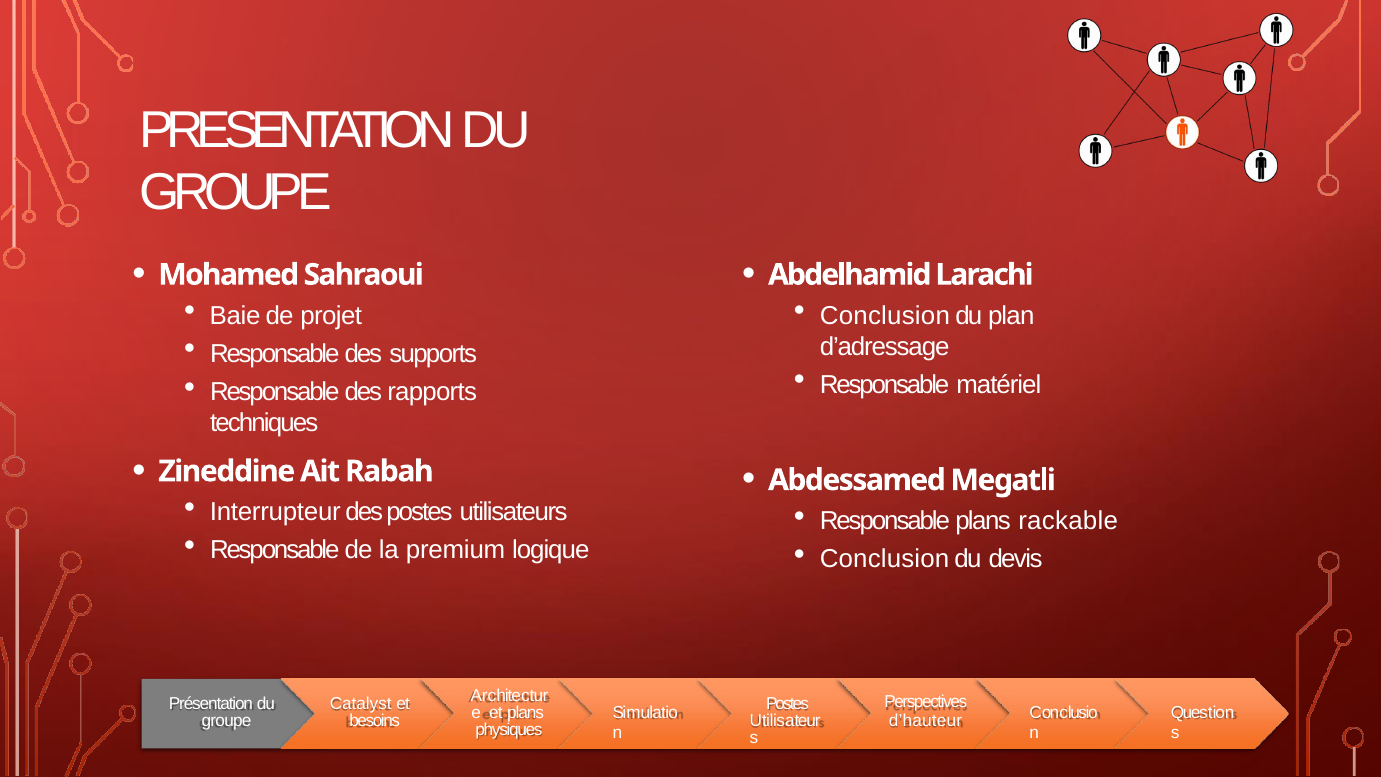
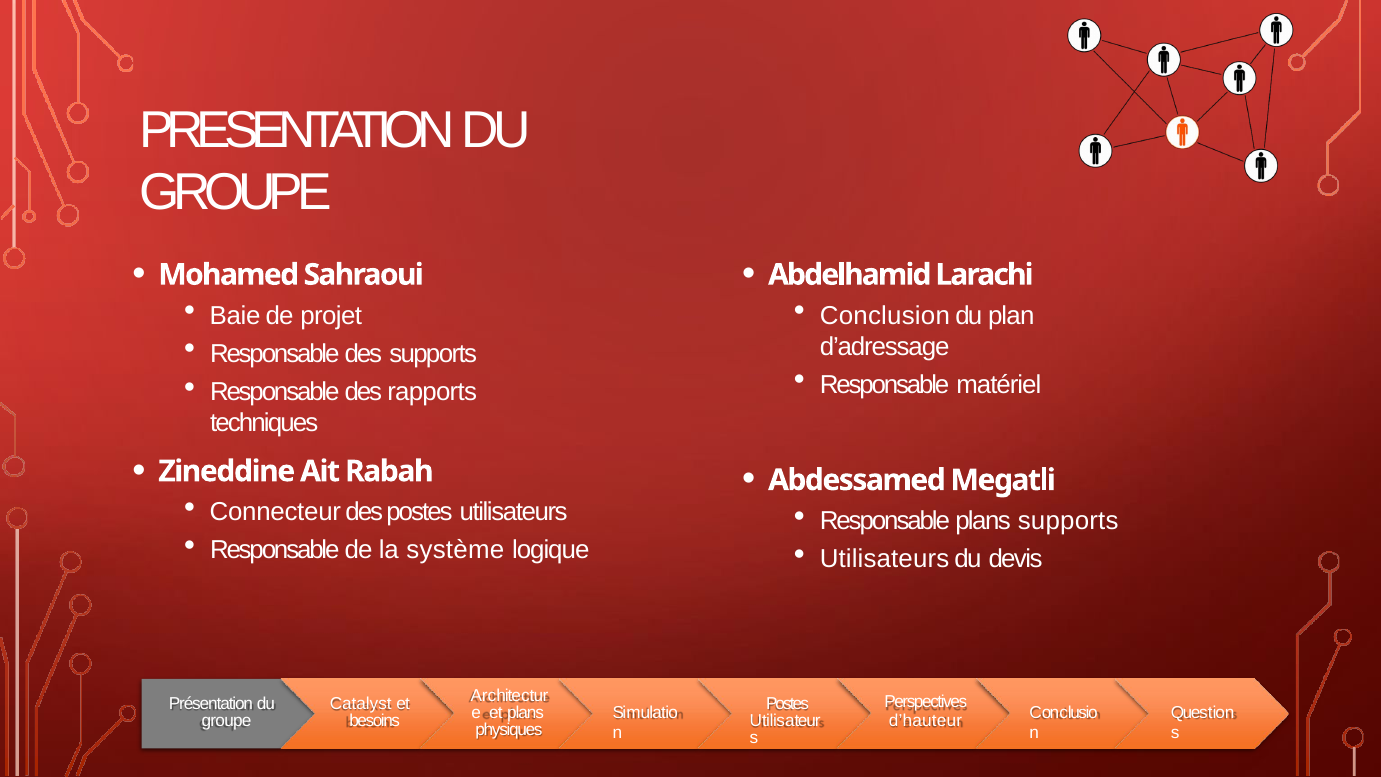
Interrupteur: Interrupteur -> Connecteur (275, 512)
plans rackable: rackable -> supports (1068, 521)
premium: premium -> système (455, 550)
Conclusion: Conclusion -> Utilisateurs (885, 559)
